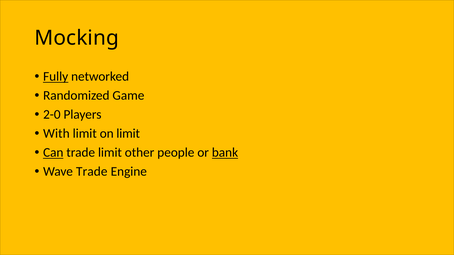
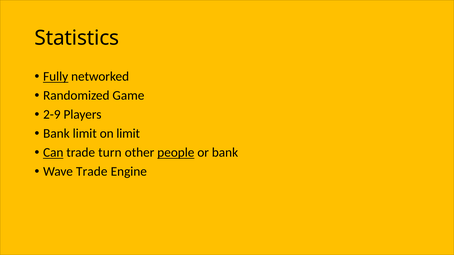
Mocking: Mocking -> Statistics (77, 38)
2-0: 2-0 -> 2-9 (52, 115)
With: With -> Bank (56, 134)
trade limit: limit -> turn (110, 153)
people underline: none -> present (176, 153)
bank underline: present -> none (225, 153)
